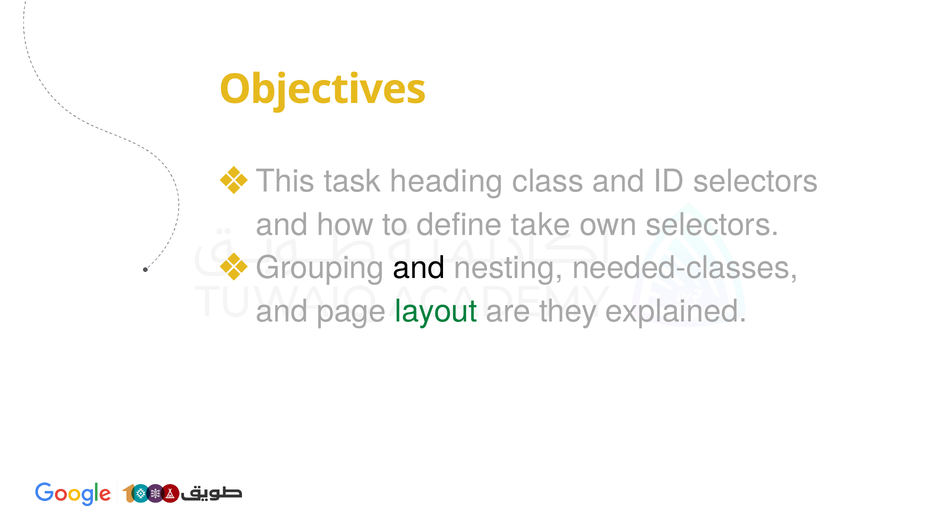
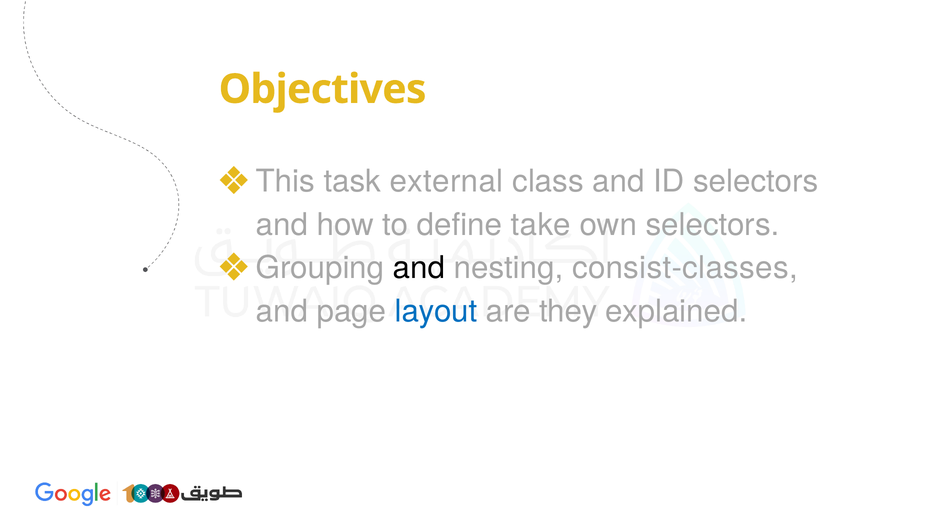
heading: heading -> external (446, 181)
needed-classes: needed-classes -> consist-classes (685, 268)
layout colour: green -> blue (436, 311)
